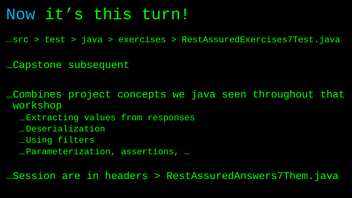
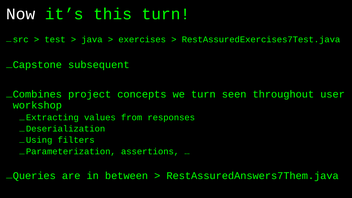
Now colour: light blue -> white (21, 14)
we java: java -> turn (203, 94)
that: that -> user (333, 94)
Session: Session -> Queries (34, 176)
headers: headers -> between (127, 176)
